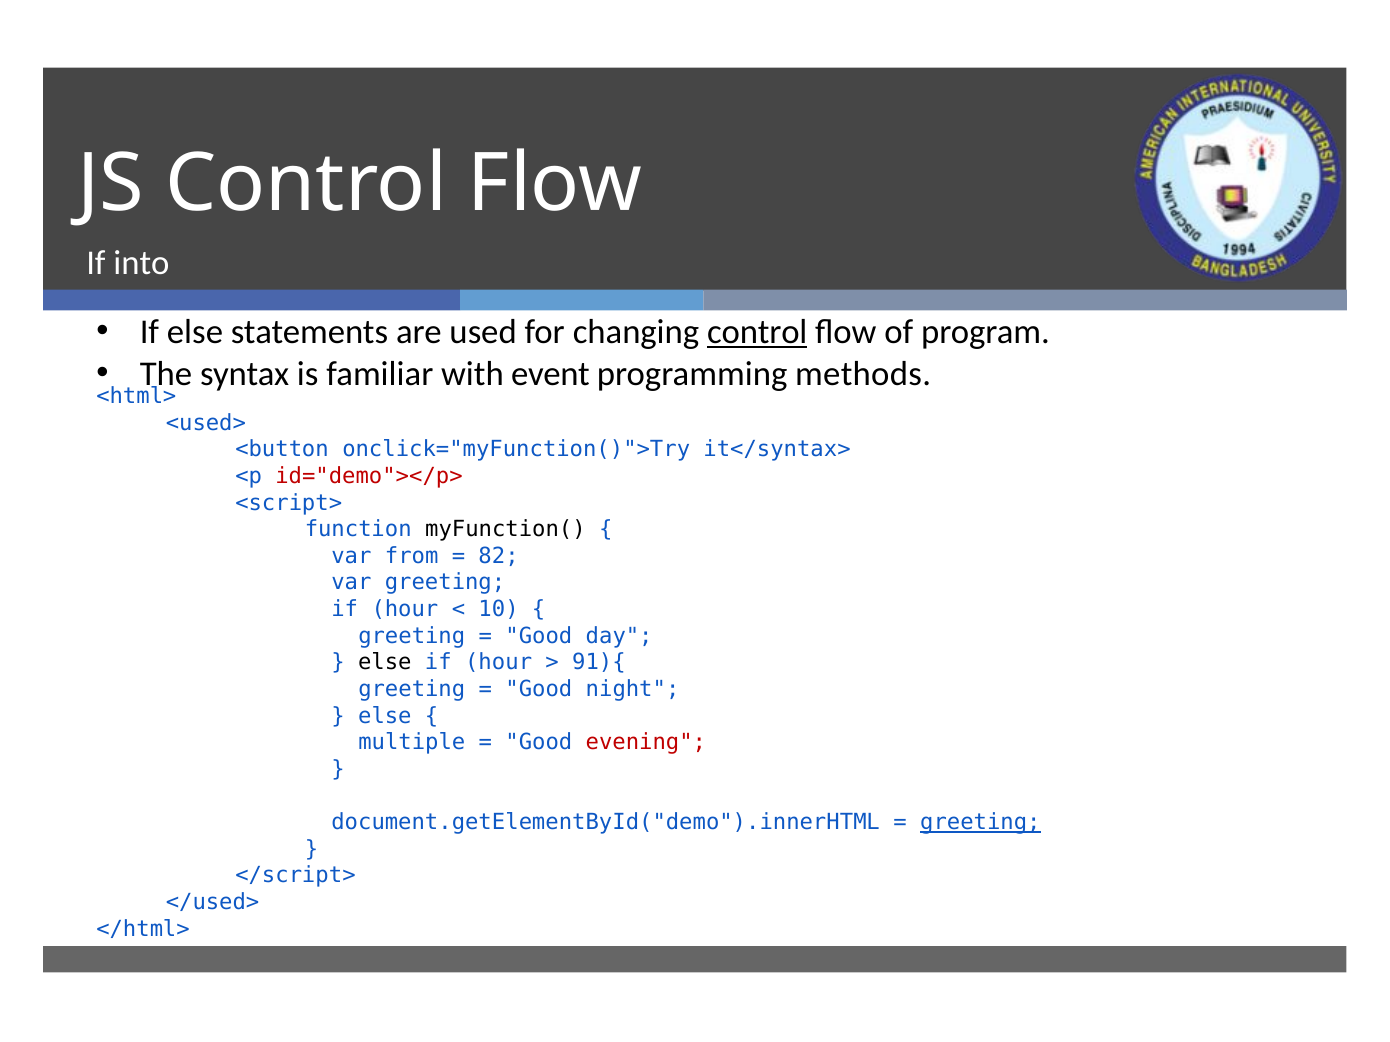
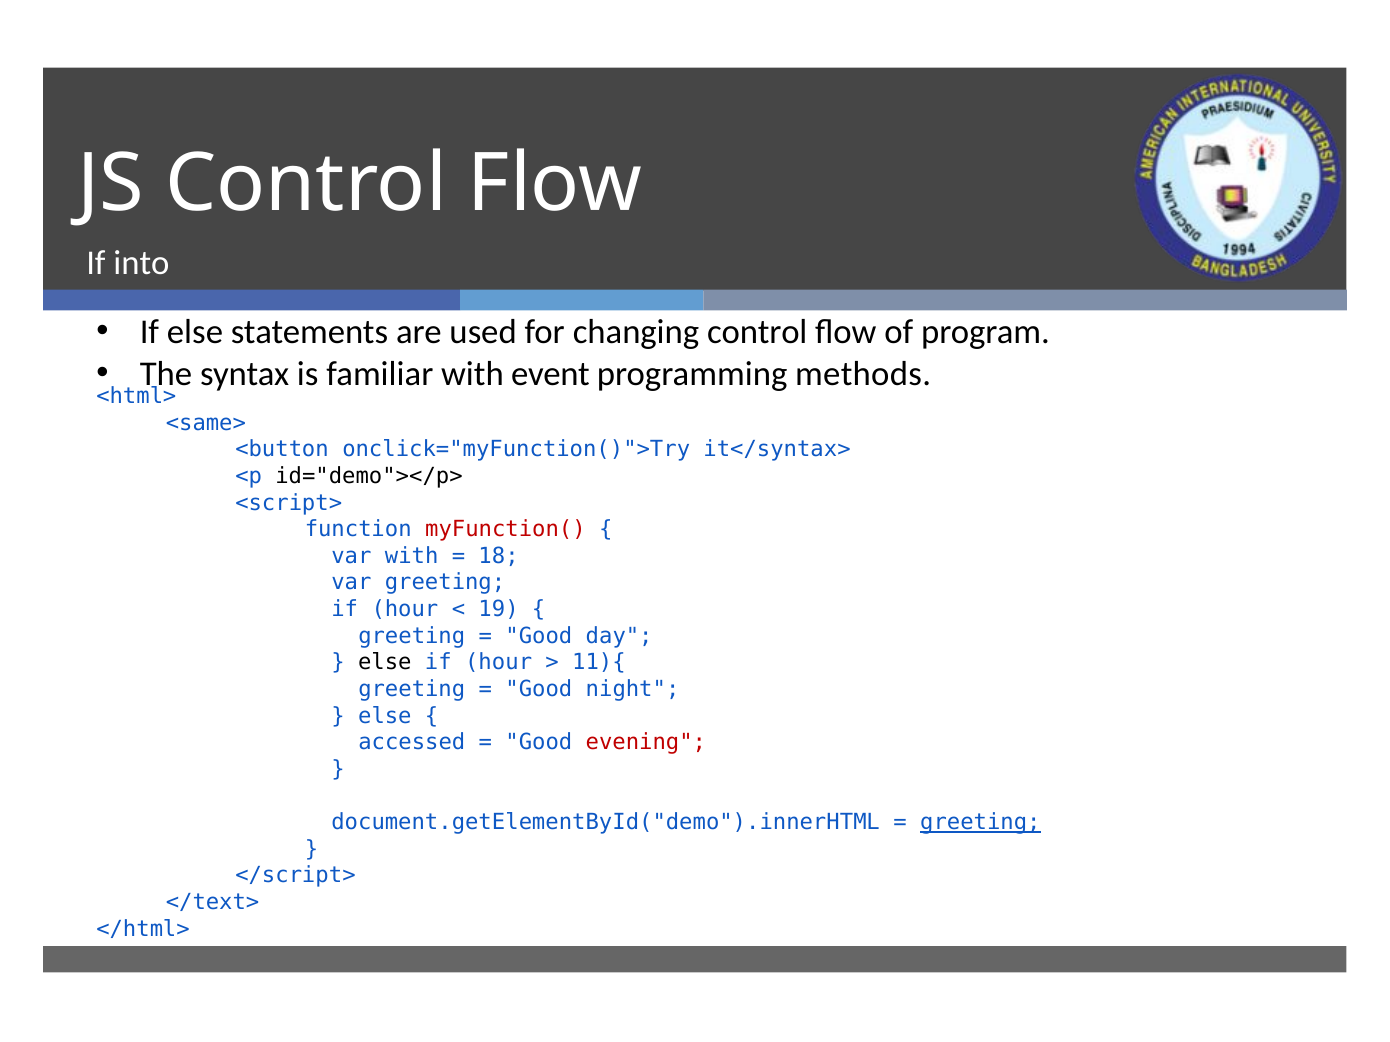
control underline: present -> none (757, 332)
<used>: <used> -> <same> (206, 423)
id="demo"></p> colour: red -> black (369, 476)
myFunction( colour: black -> red (505, 530)
var from: from -> with (412, 556)
82: 82 -> 18 (499, 556)
10: 10 -> 19 (499, 610)
91){: 91){ -> 11){ (599, 663)
multiple: multiple -> accessed (412, 743)
</used>: </used> -> </text> (213, 903)
